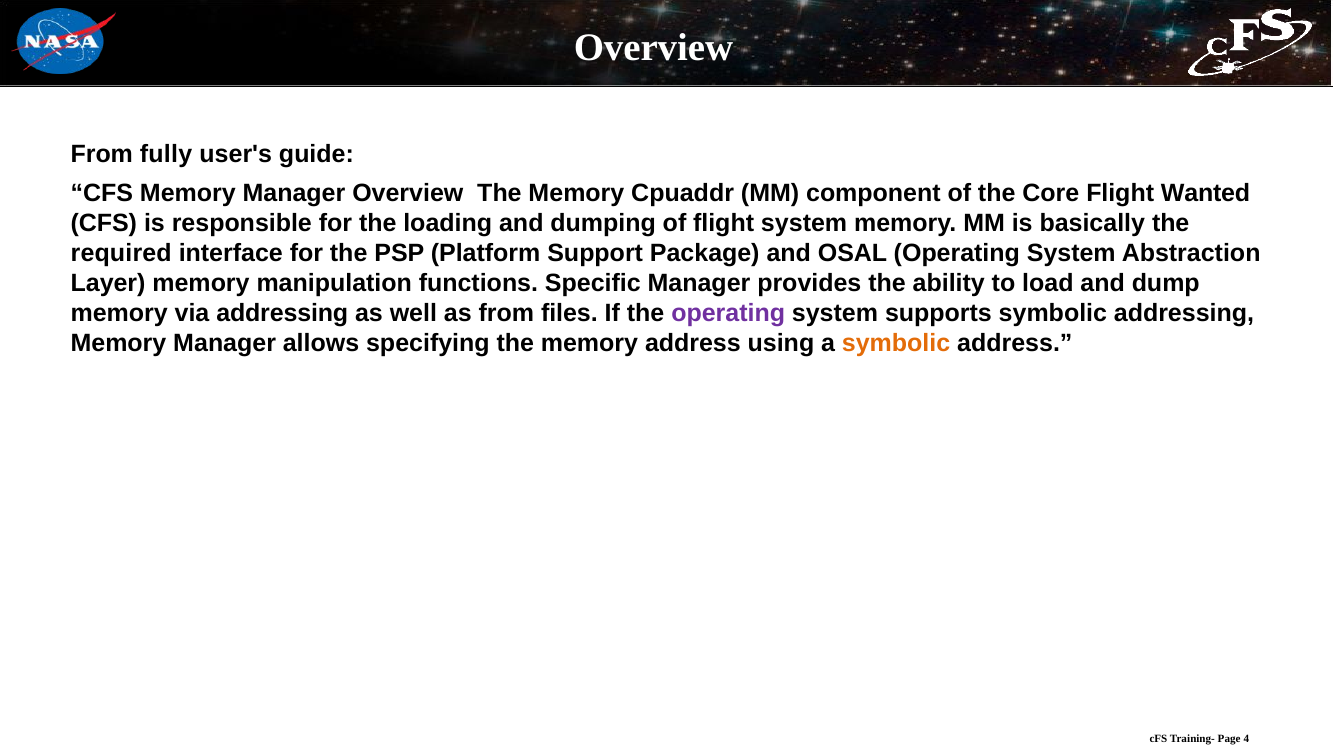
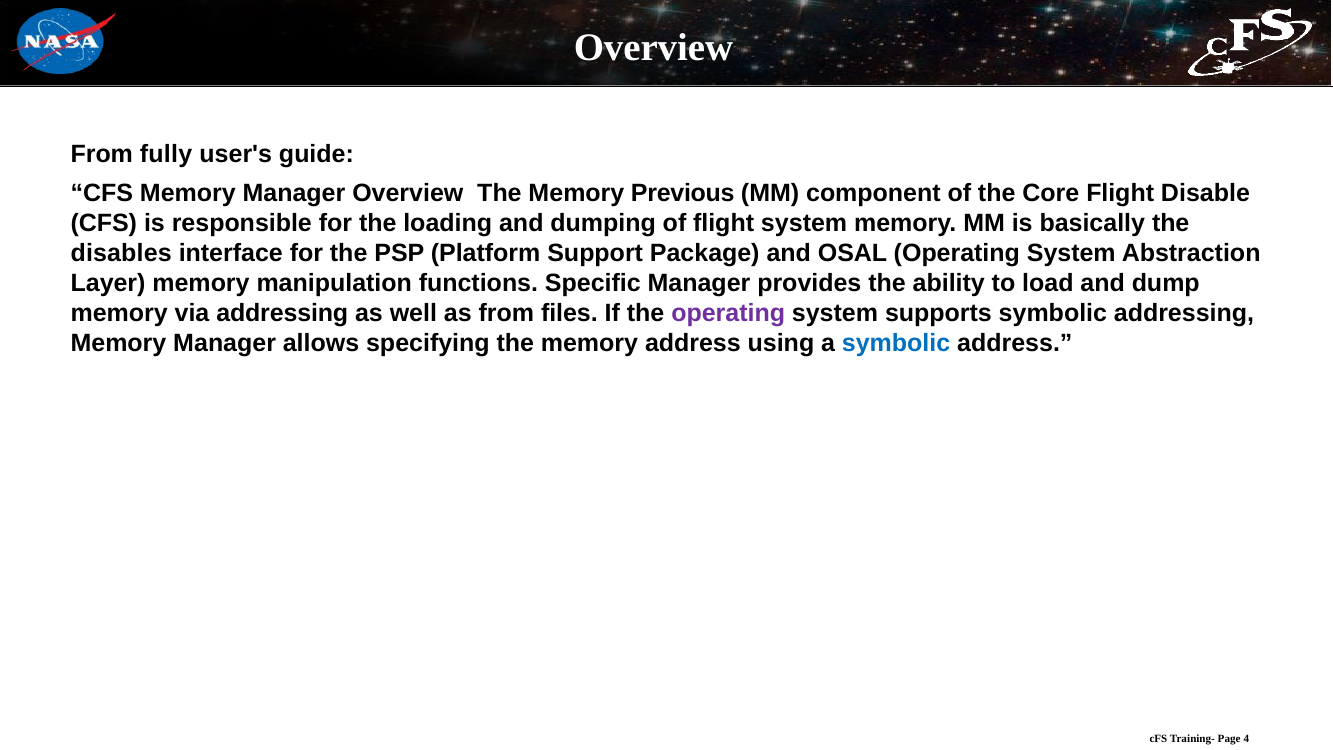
Cpuaddr: Cpuaddr -> Previous (683, 193)
Wanted: Wanted -> Disable (1205, 193)
required: required -> disables (121, 253)
symbolic colour: orange -> blue (896, 343)
